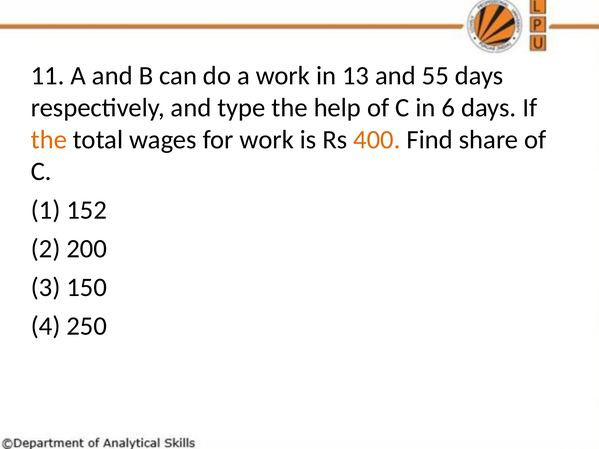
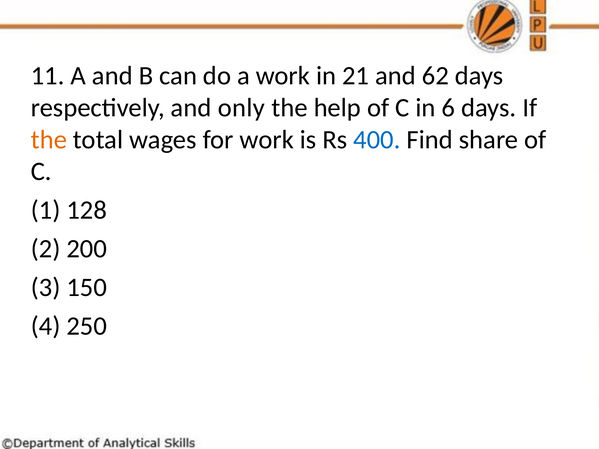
13: 13 -> 21 (356, 76)
55: 55 -> 62 (435, 76)
type: type -> only (241, 108)
400 colour: orange -> blue (377, 140)
152: 152 -> 128 (87, 210)
